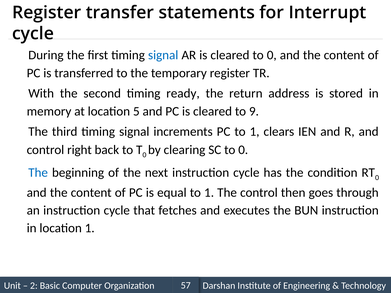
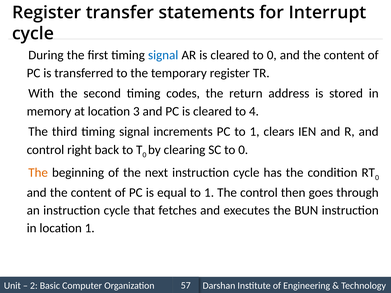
ready: ready -> codes (183, 93)
5: 5 -> 3 (136, 111)
9: 9 -> 4 (254, 111)
The colour: blue -> orange (38, 173)
